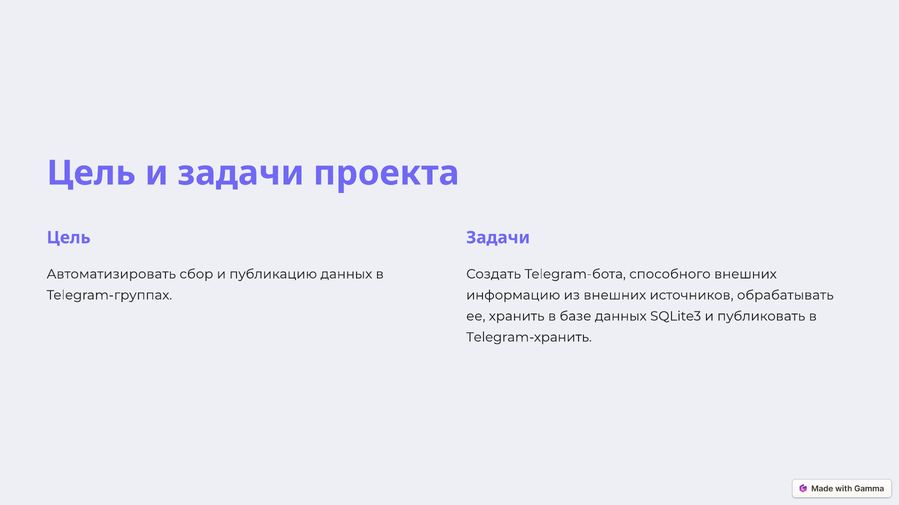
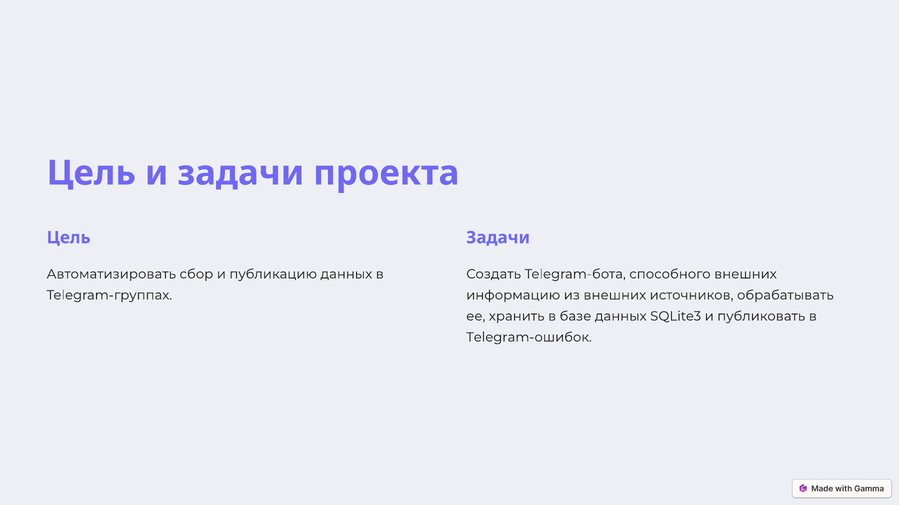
Telegram-хранить: Telegram-хранить -> Telegram-ошибок (529, 338)
